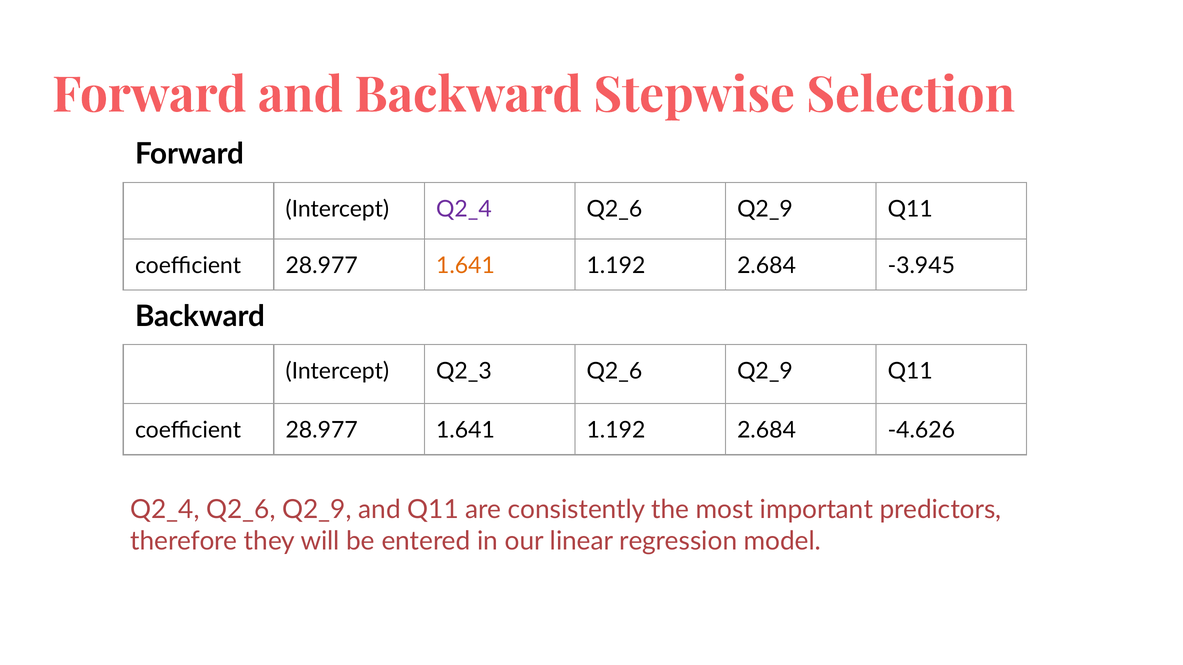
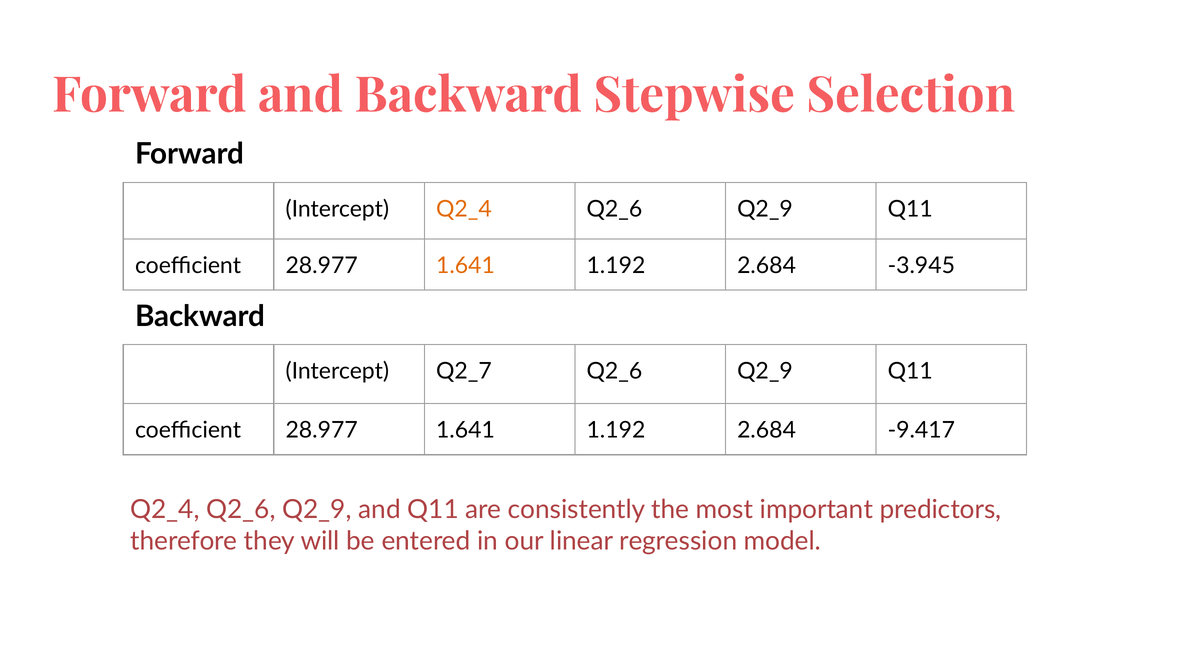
Q2_4 colour: purple -> orange (464, 209)
Q2_3: Q2_3 -> Q2_7 (464, 372)
-4.626: -4.626 -> -9.417 (921, 431)
